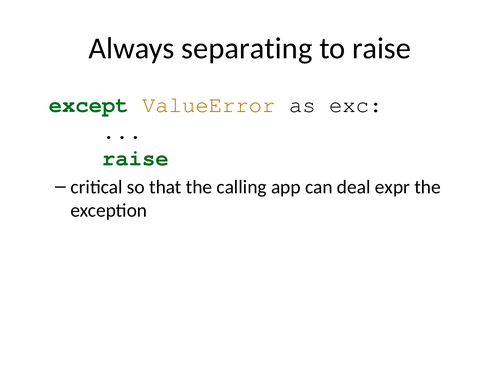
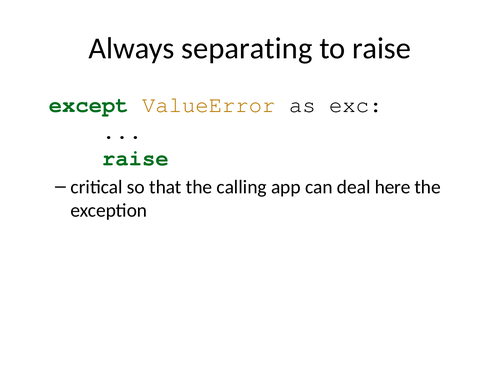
expr: expr -> here (393, 187)
